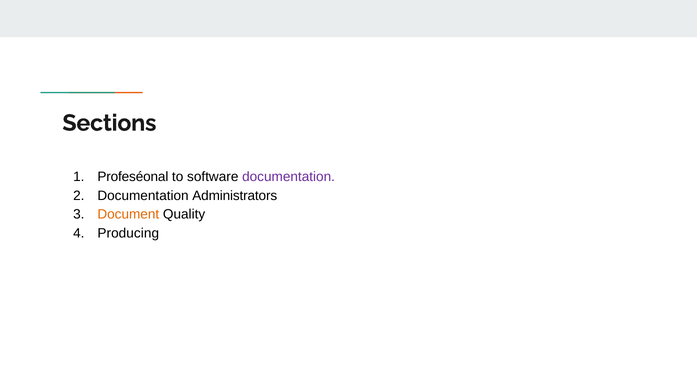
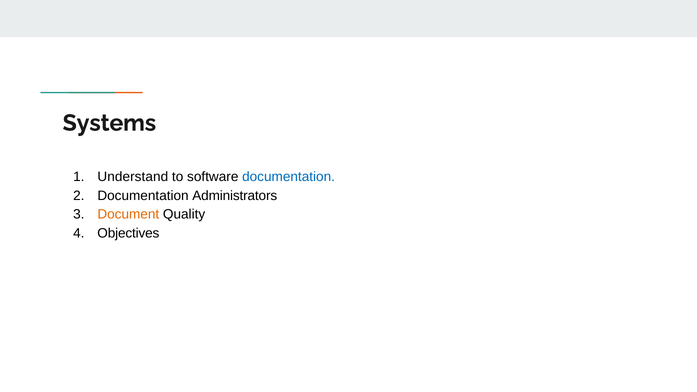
Sections: Sections -> Systems (109, 123)
Profeséonal: Profeséonal -> Understand (133, 177)
documentation colour: purple -> blue (289, 177)
Producing: Producing -> Objectives (128, 233)
